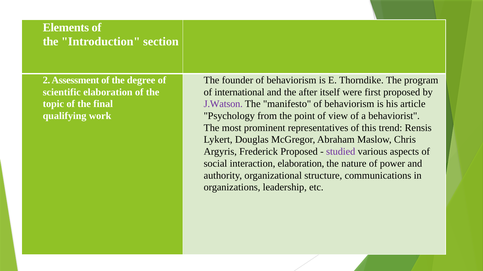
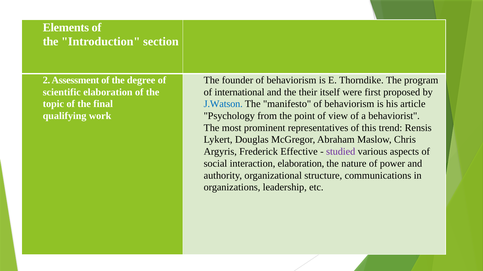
after: after -> their (308, 92)
J.Watson colour: purple -> blue (223, 104)
Frederick Proposed: Proposed -> Effective (299, 152)
